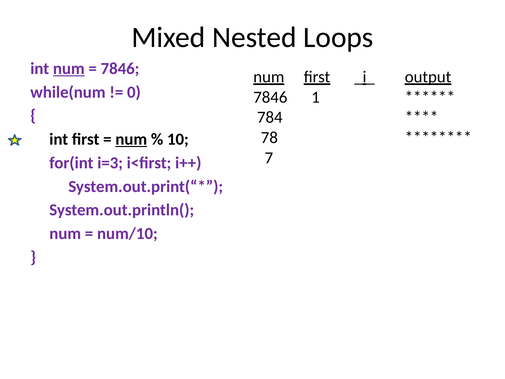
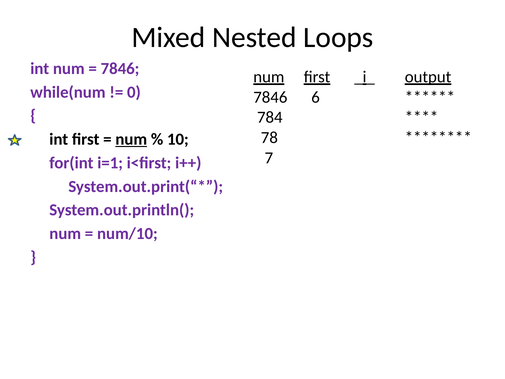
num underline: present -> none (69, 69)
1: 1 -> 6 (316, 97)
i=3: i=3 -> i=1 (110, 163)
